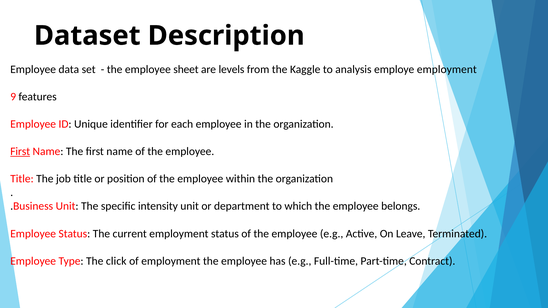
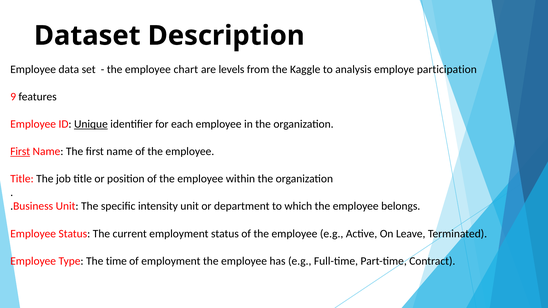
sheet: sheet -> chart (186, 69)
employe employment: employment -> participation (447, 69)
Unique underline: none -> present (91, 124)
click: click -> time (116, 261)
